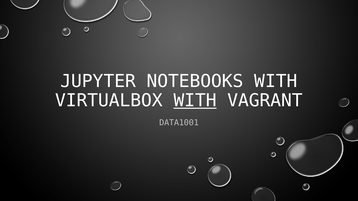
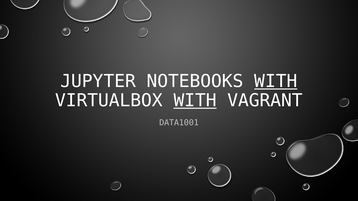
WITH underline: none -> present (276, 81)
